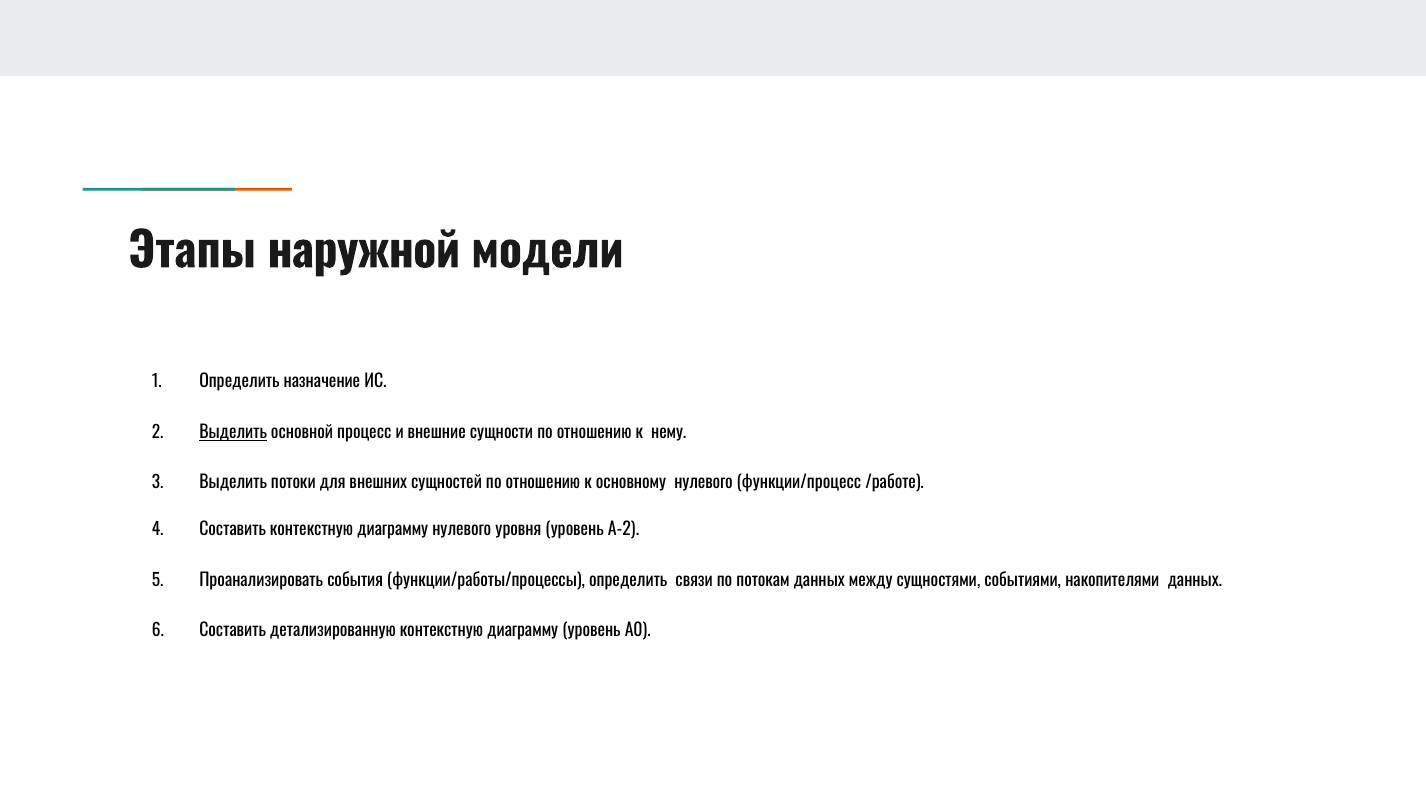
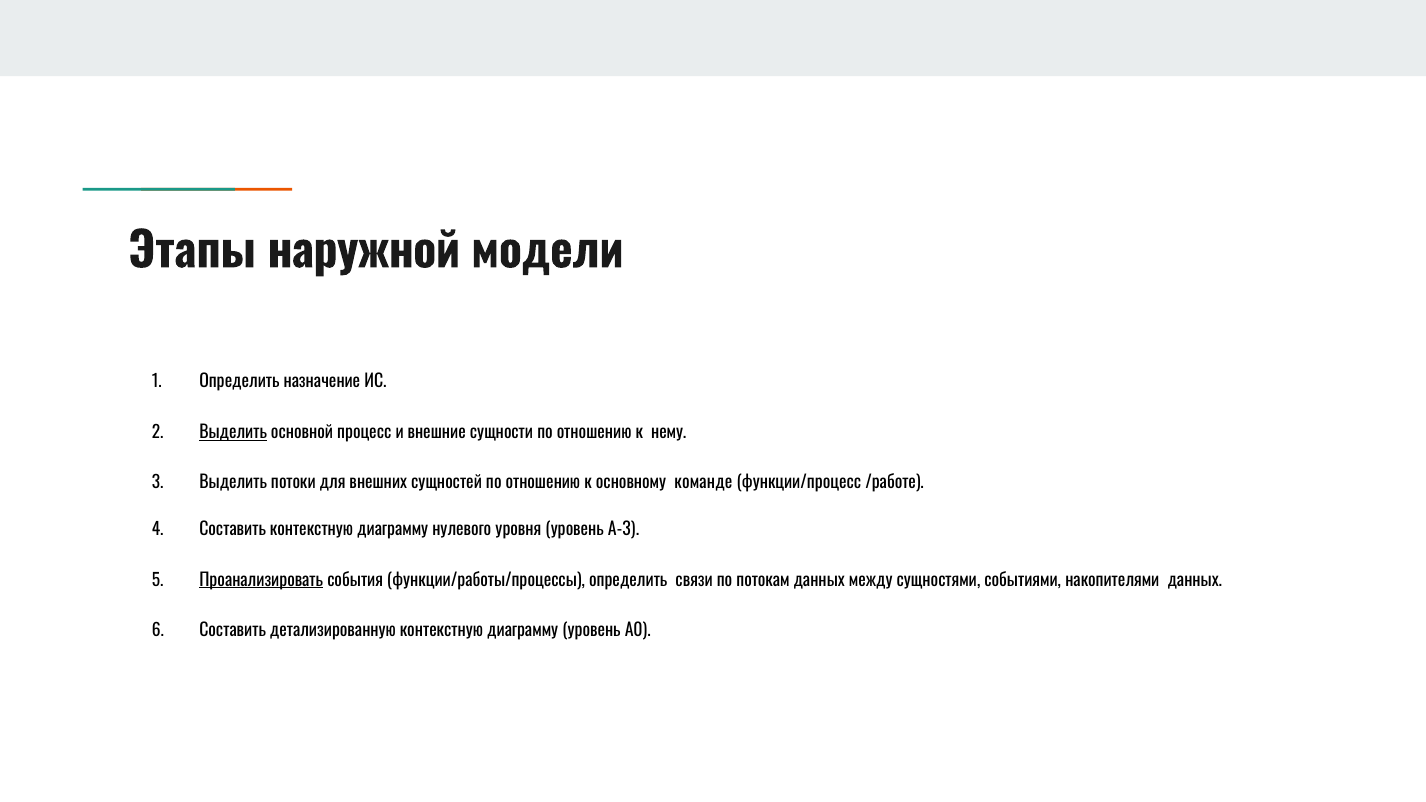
основному нулевого: нулевого -> команде (703, 483)
А-2: А-2 -> А-3 (623, 530)
Проанализировать underline: none -> present (261, 580)
